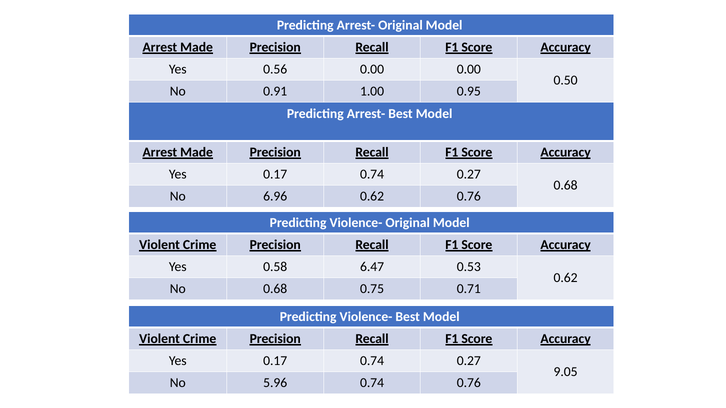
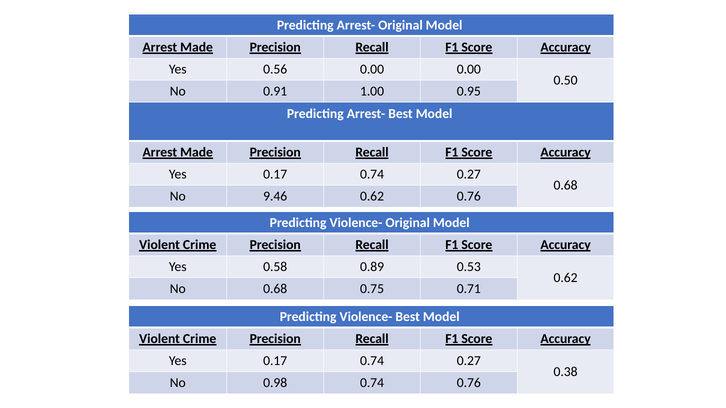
6.96: 6.96 -> 9.46 (275, 196)
6.47: 6.47 -> 0.89 (372, 267)
9.05: 9.05 -> 0.38 (566, 372)
5.96: 5.96 -> 0.98 (275, 383)
